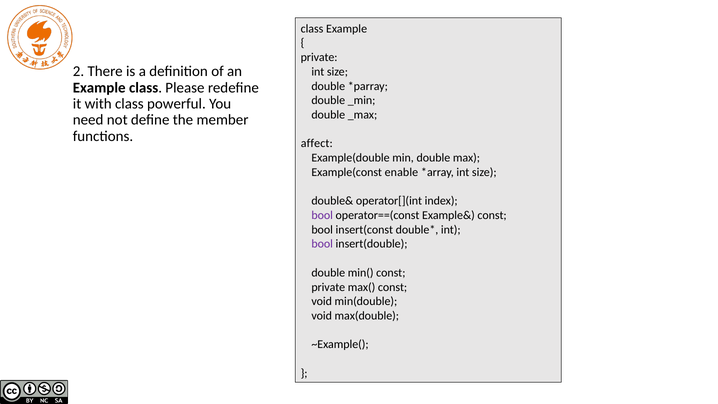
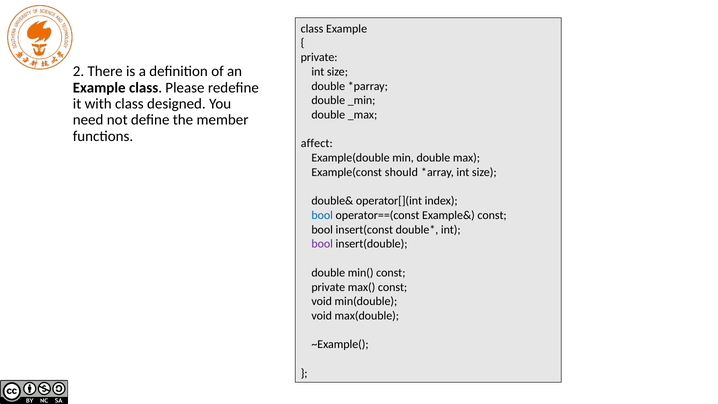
powerful: powerful -> designed (176, 104)
enable: enable -> should (401, 172)
bool colour: purple -> blue (322, 215)
